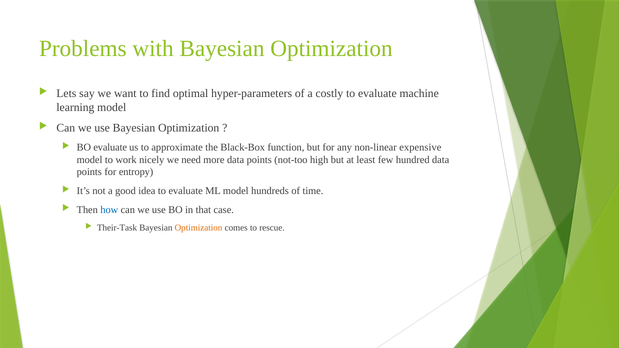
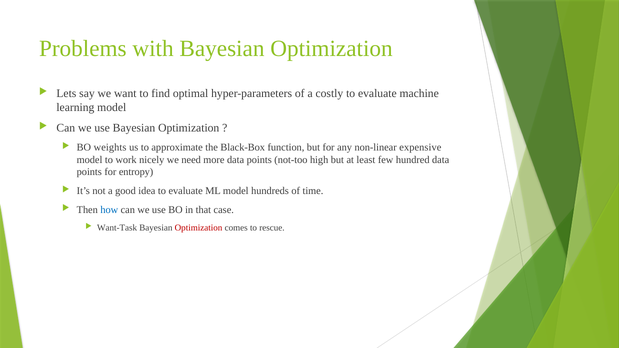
BO evaluate: evaluate -> weights (110, 147)
Their-Task: Their-Task -> Want-Task (117, 228)
Optimization colour: orange -> red (199, 228)
